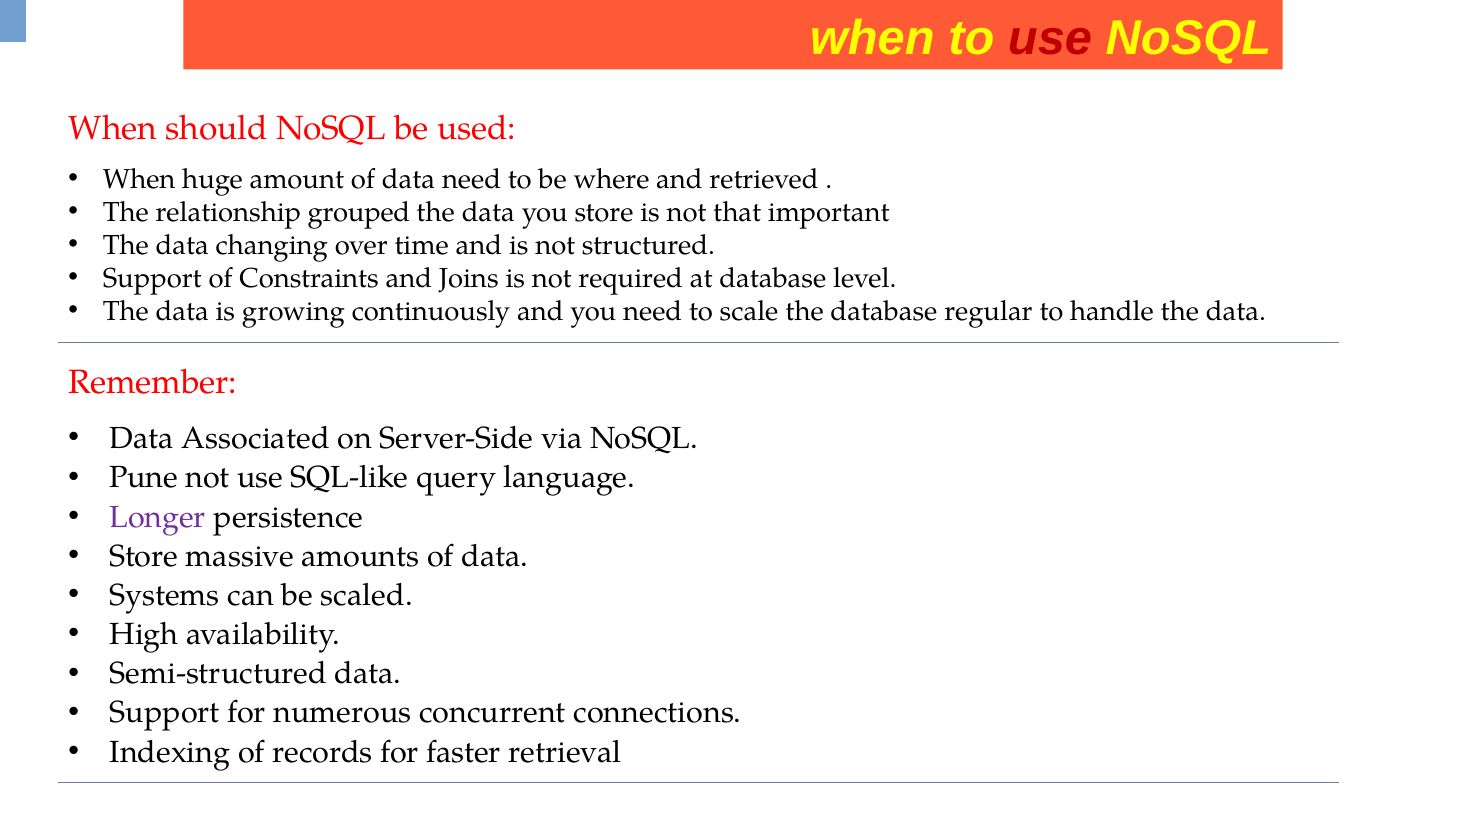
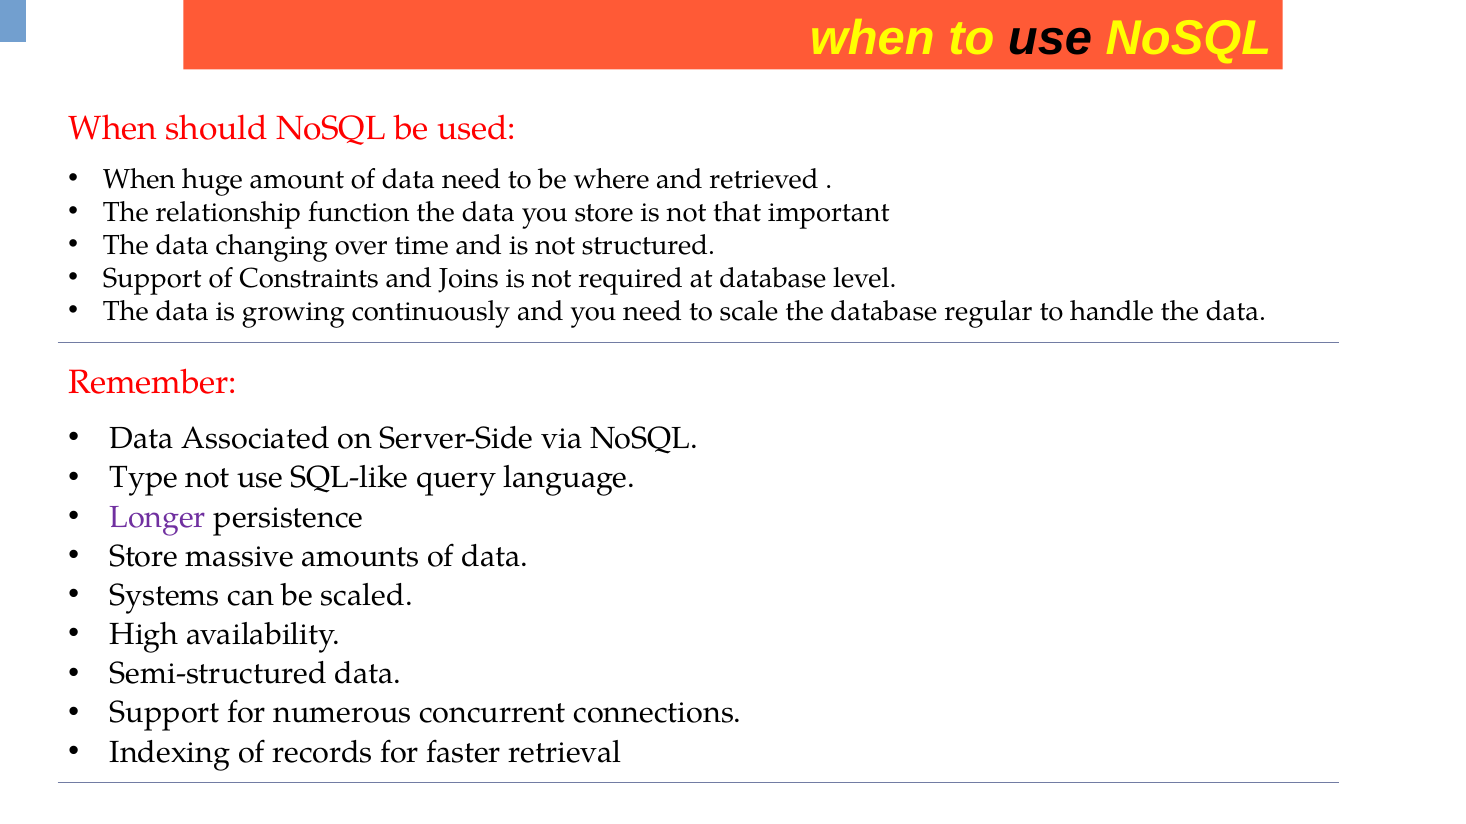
use colour: red -> black (1050, 38)
grouped: grouped -> function (359, 212)
Pune: Pune -> Type (144, 478)
